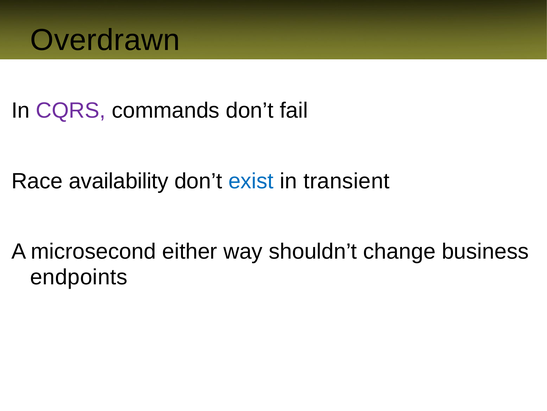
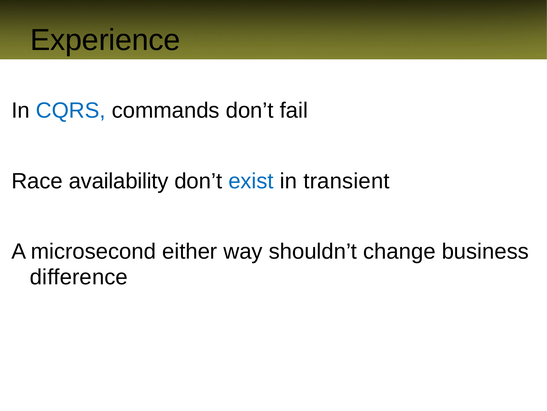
Overdrawn: Overdrawn -> Experience (105, 40)
CQRS colour: purple -> blue (71, 110)
endpoints: endpoints -> difference (79, 277)
